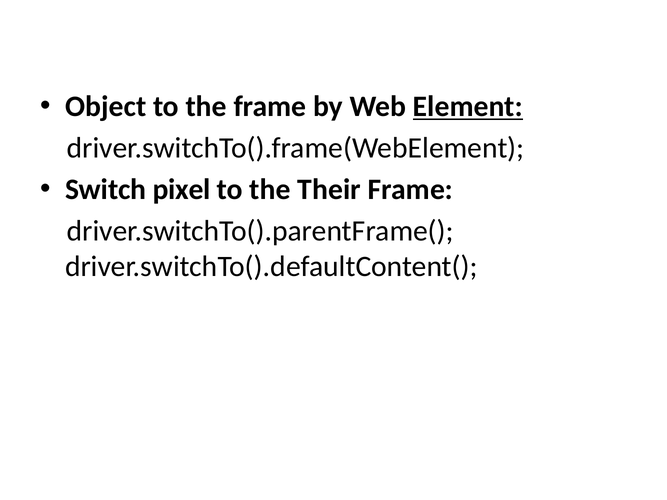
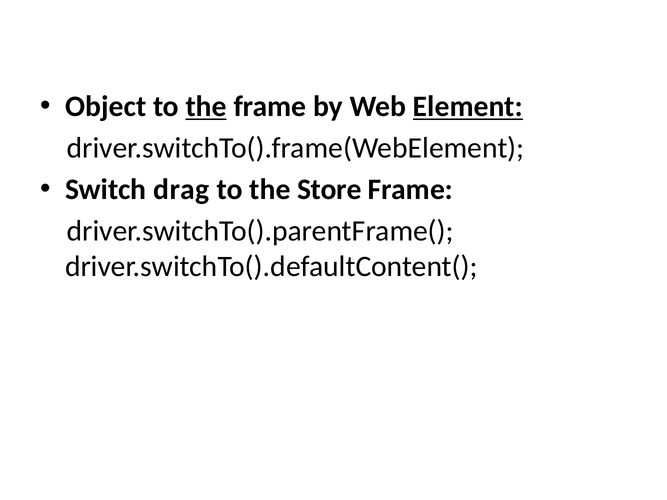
the underline: none -> present (206, 107)
pixel: pixel -> drag (181, 190)
Their: Their -> Store (329, 190)
